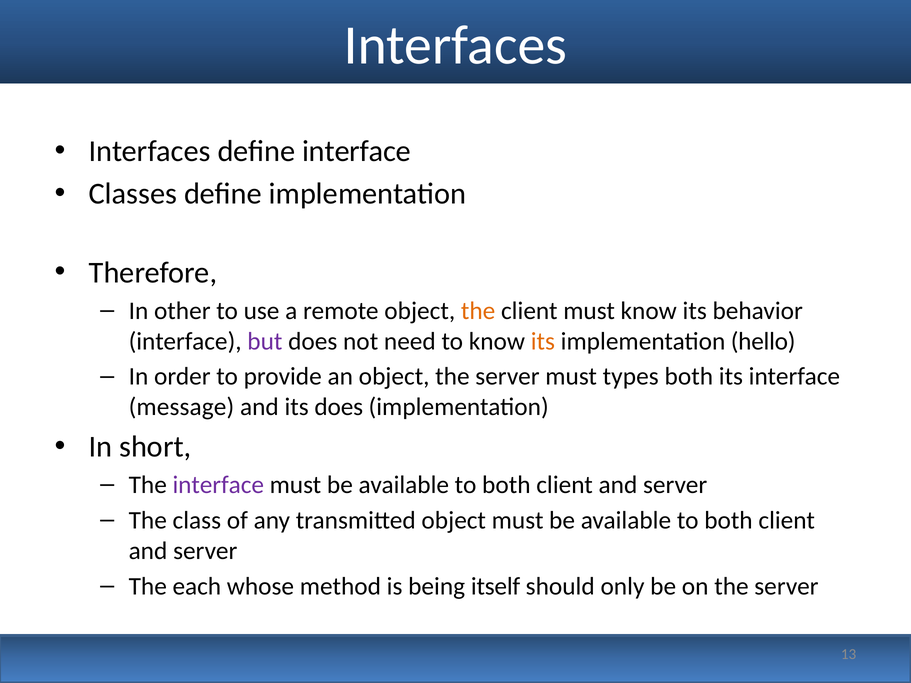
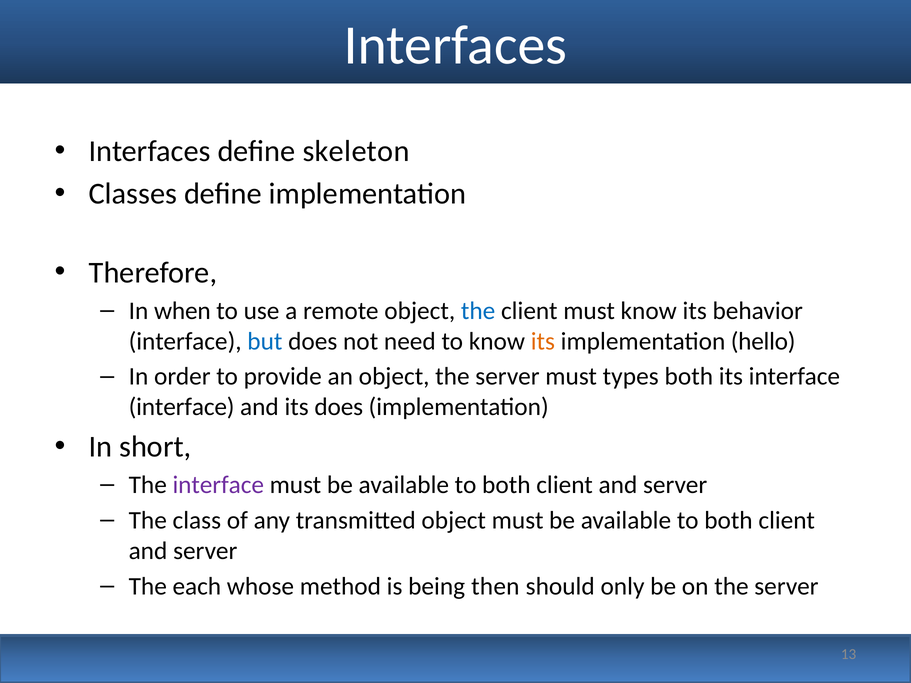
define interface: interface -> skeleton (356, 151)
other: other -> when (182, 311)
the colour: orange -> blue (478, 311)
but colour: purple -> blue (265, 341)
message: message -> interface (182, 407)
itself: itself -> then (495, 587)
